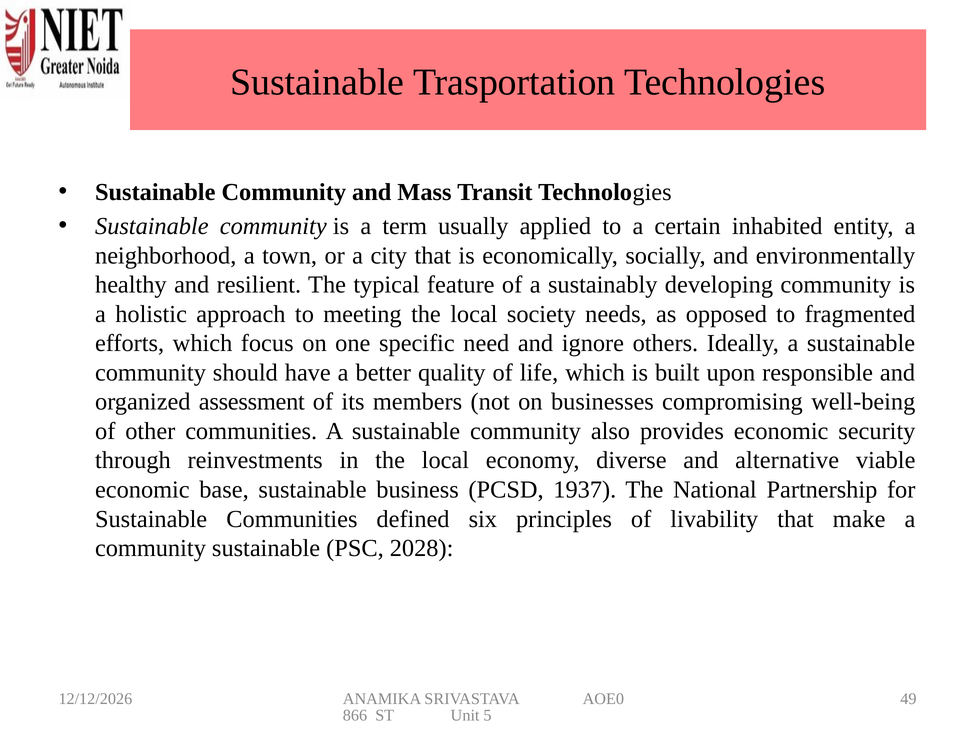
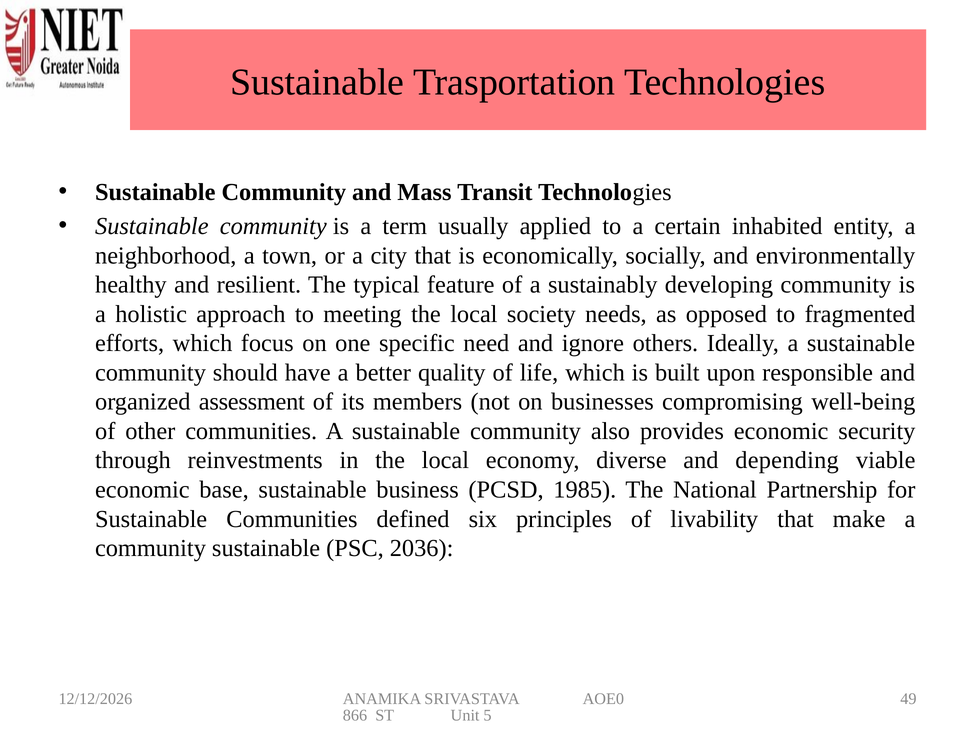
alternative: alternative -> depending (787, 460)
1937: 1937 -> 1985 (585, 489)
2028: 2028 -> 2036 (422, 548)
